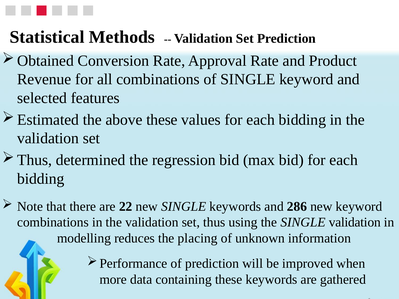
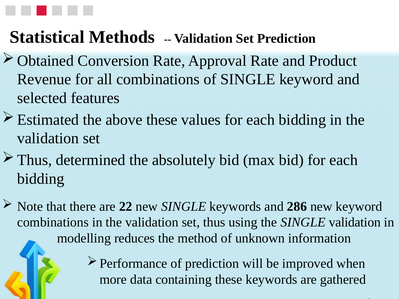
regression: regression -> absolutely (184, 160)
placing: placing -> method (198, 238)
